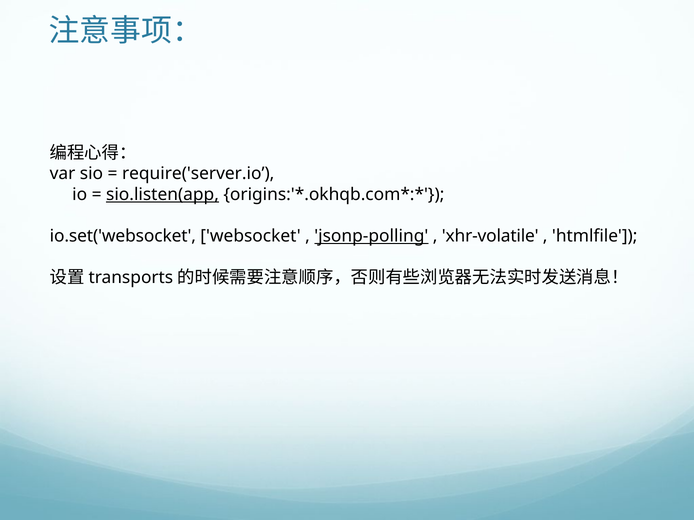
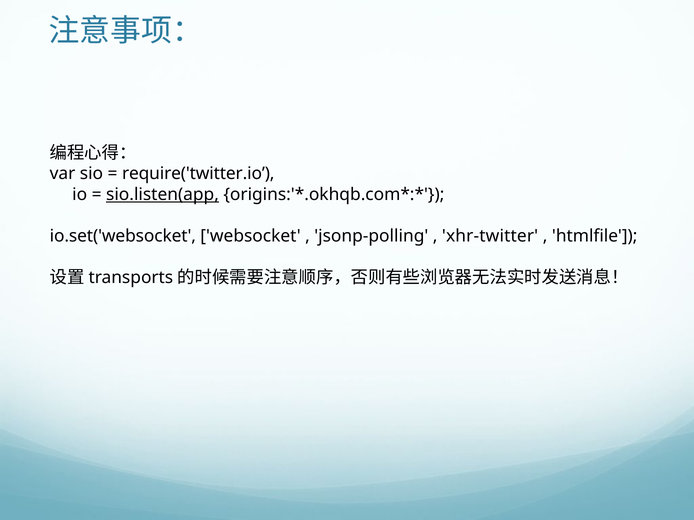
require('server.io: require('server.io -> require('twitter.io (198, 174)
jsonp-polling underline: present -> none (371, 236)
xhr-volatile: xhr-volatile -> xhr-twitter (490, 236)
